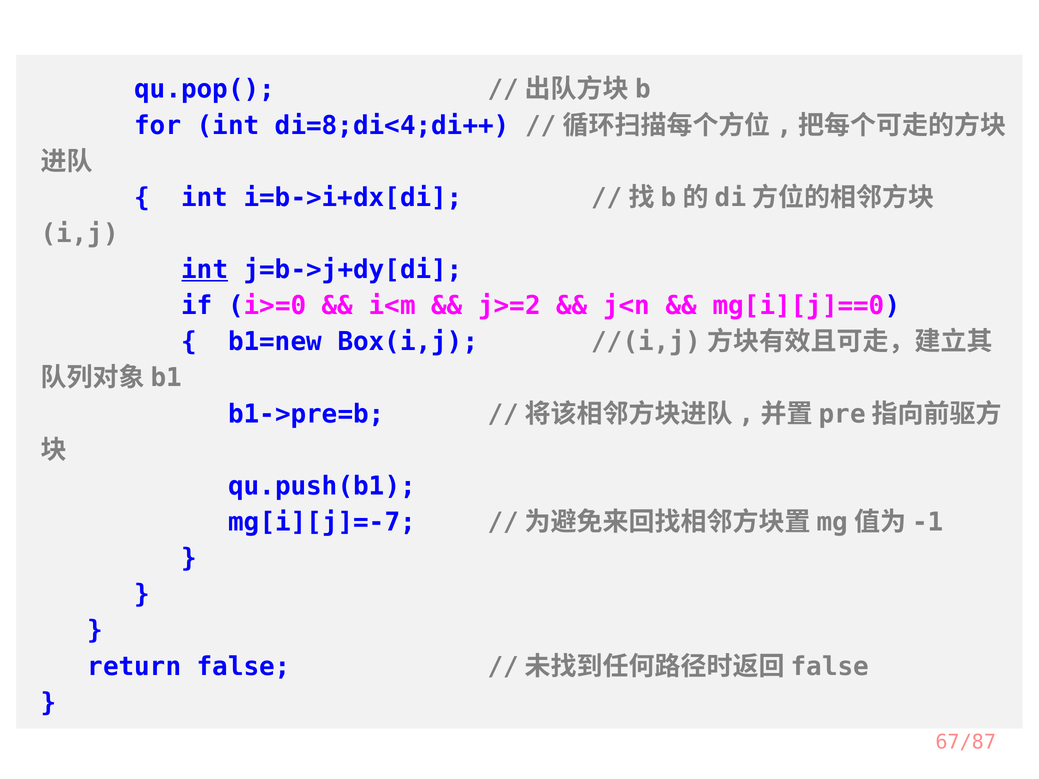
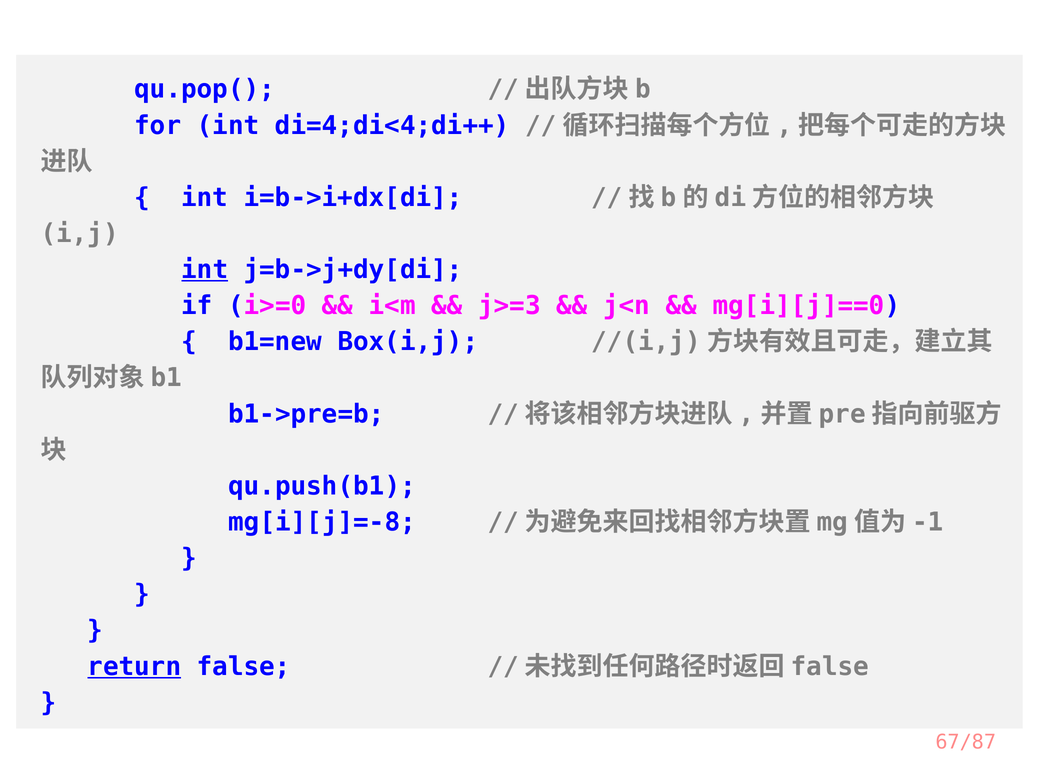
di=8;di<4;di++: di=8;di<4;di++ -> di=4;di<4;di++ (392, 125)
j>=2: j>=2 -> j>=3 (509, 306)
mg[i][j]=-7: mg[i][j]=-7 -> mg[i][j]=-8 (322, 522)
return underline: none -> present (134, 667)
